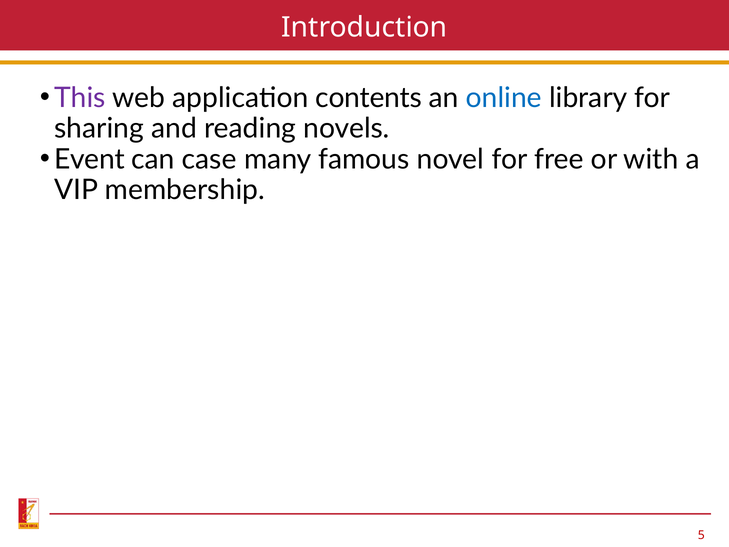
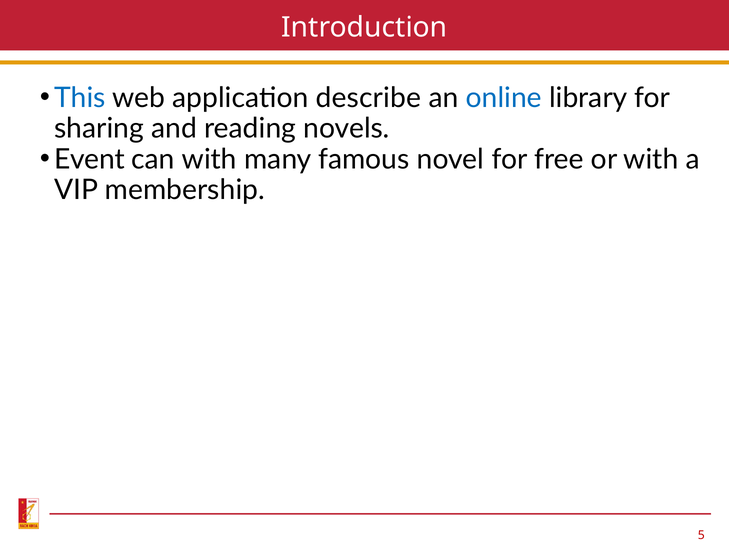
This colour: purple -> blue (80, 98)
contents: contents -> describe (368, 98)
can case: case -> with (209, 159)
